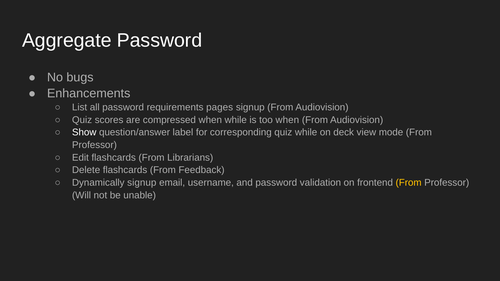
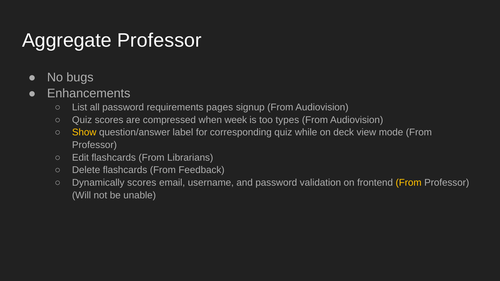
Aggregate Password: Password -> Professor (159, 40)
when while: while -> week (236, 120)
too when: when -> types (287, 120)
Show colour: white -> yellow (84, 133)
Dynamically signup: signup -> scores (142, 183)
